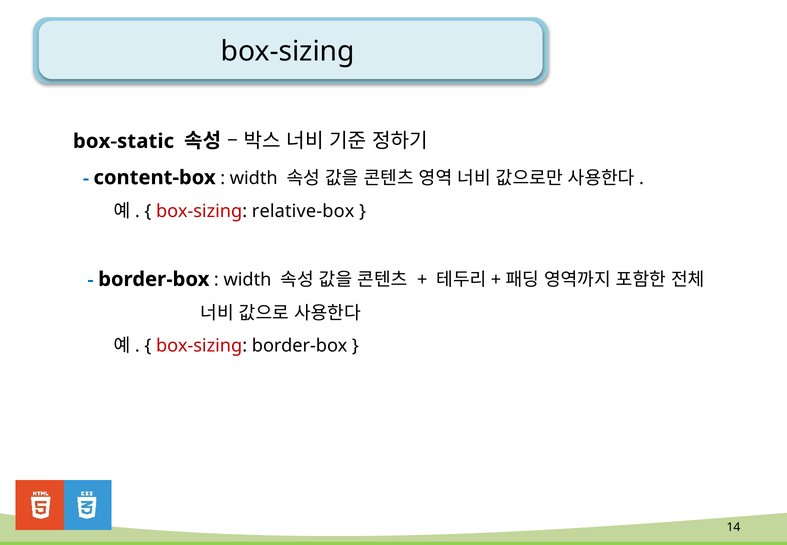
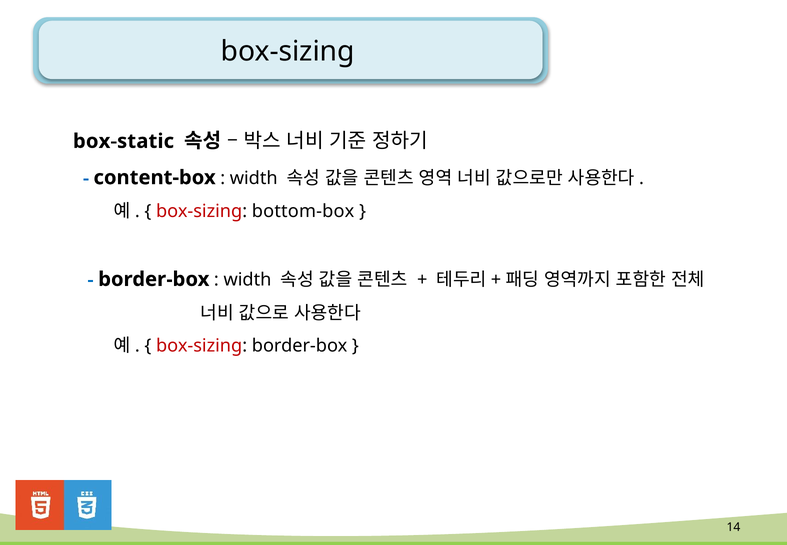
relative-box: relative-box -> bottom-box (303, 211)
